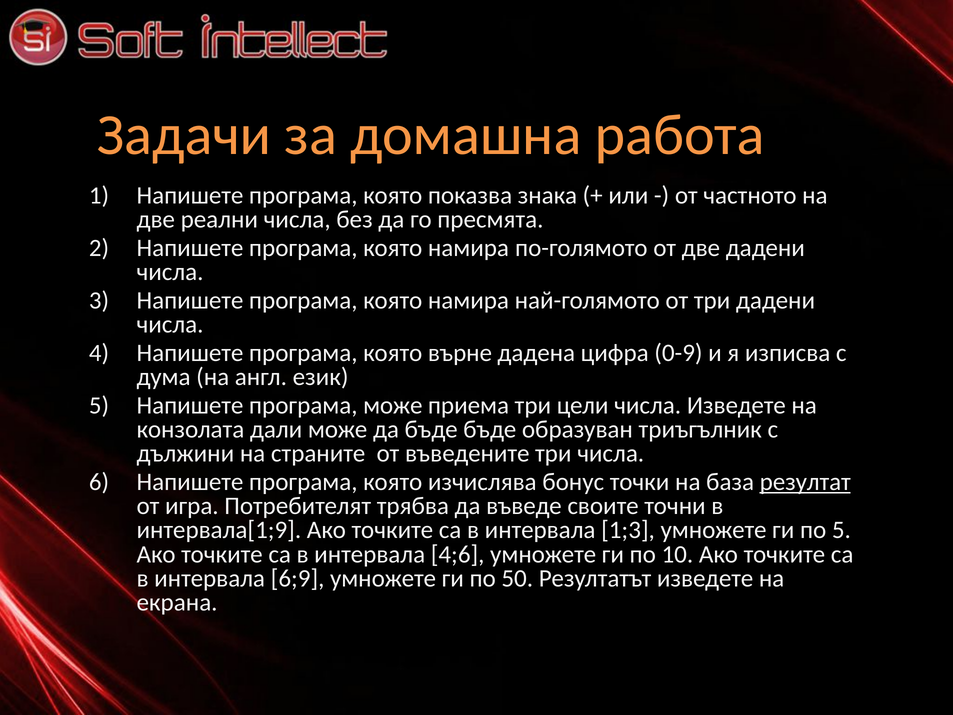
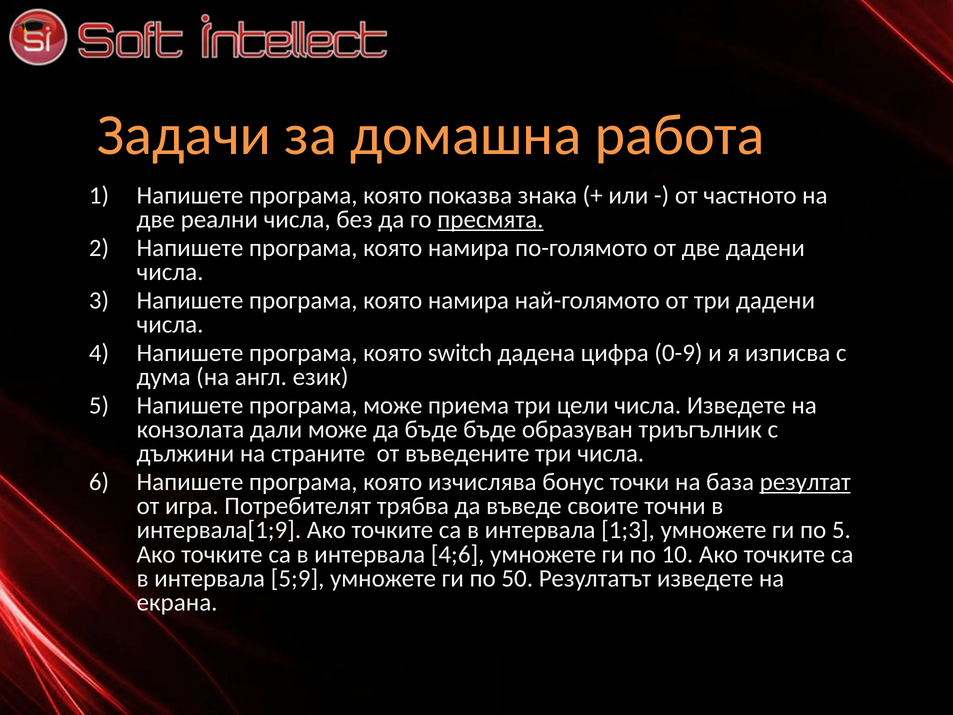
пресмята underline: none -> present (490, 219)
върне: върне -> switch (460, 353)
6;9: 6;9 -> 5;9 (298, 578)
